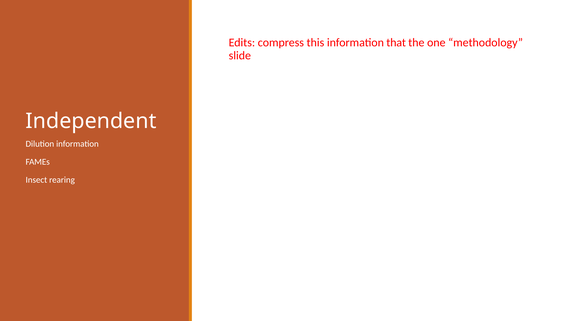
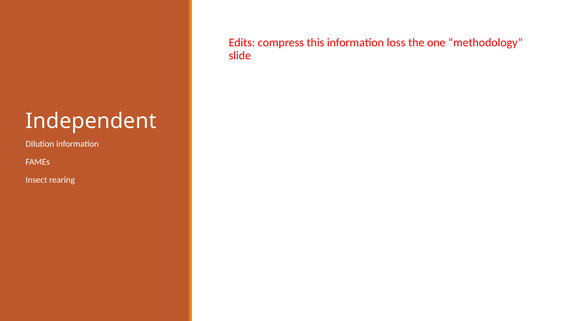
that: that -> loss (396, 43)
